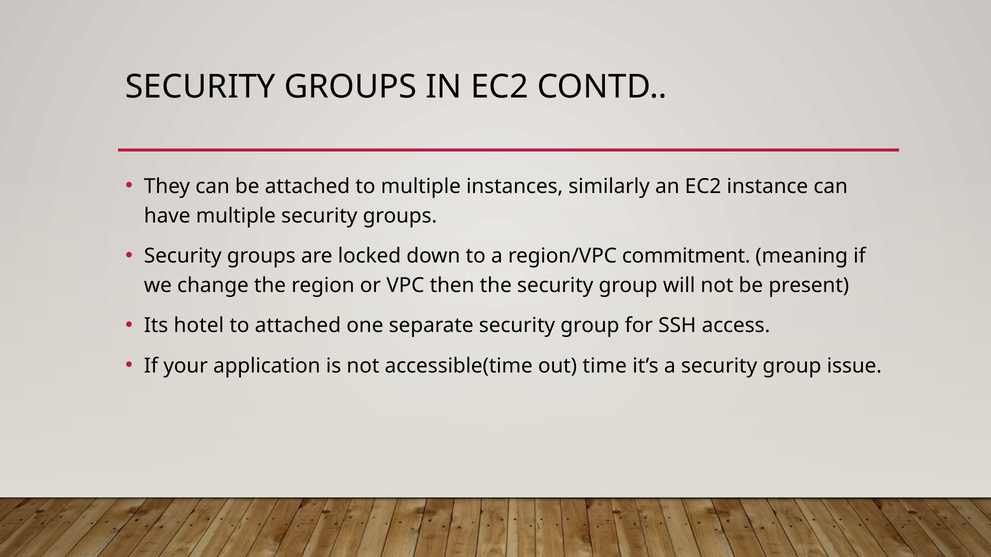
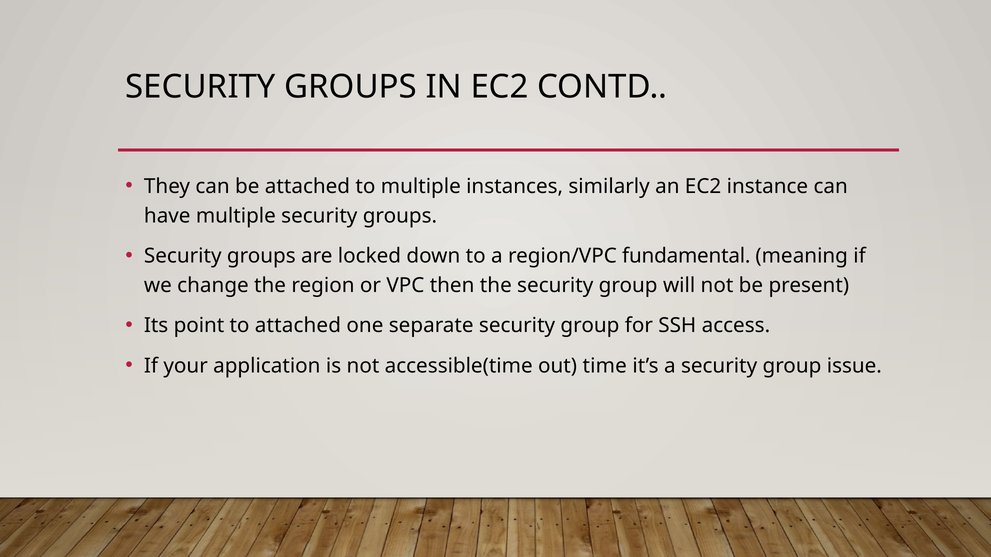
commitment: commitment -> fundamental (686, 256)
hotel: hotel -> point (199, 326)
